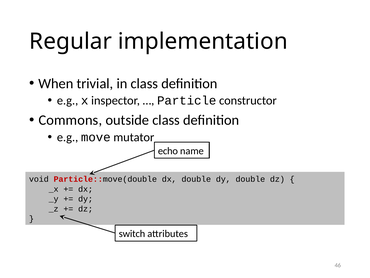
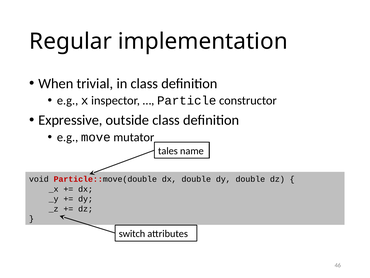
Commons: Commons -> Expressive (70, 120)
echo: echo -> tales (168, 151)
